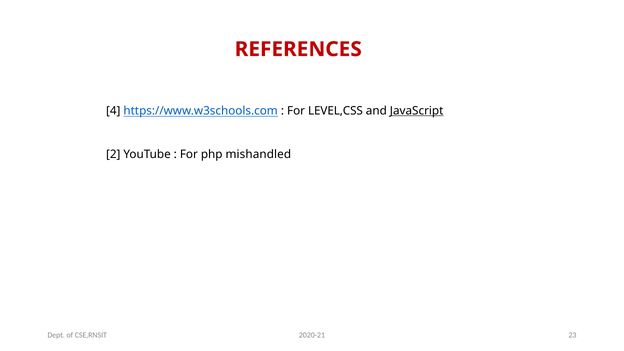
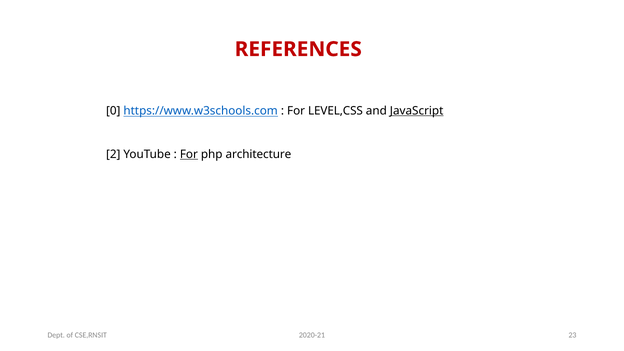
4: 4 -> 0 (113, 111)
For underline: none -> present (189, 154)
mishandled: mishandled -> architecture (258, 154)
